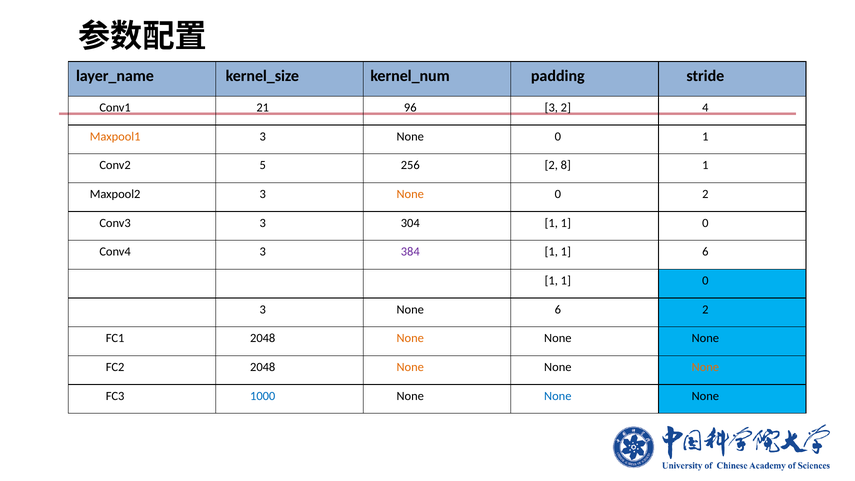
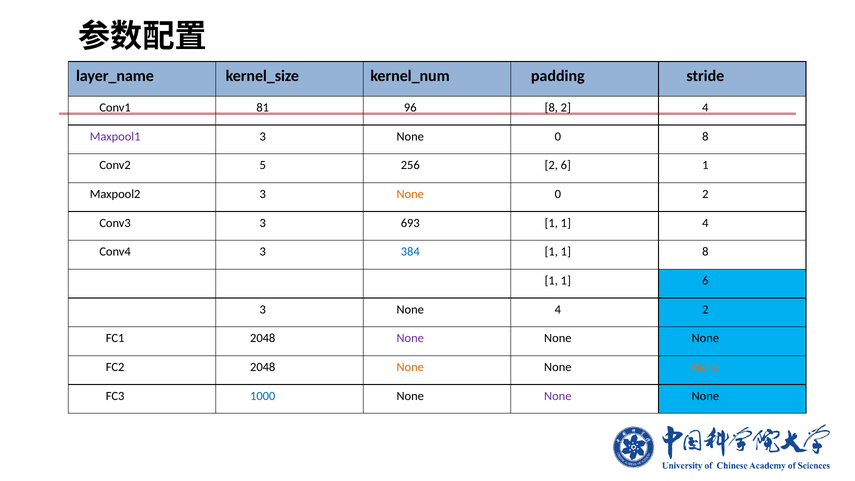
21: 21 -> 81 (263, 108)
96 3: 3 -> 8 (551, 108)
Maxpool1 colour: orange -> purple (115, 136)
0 1: 1 -> 8 (705, 136)
2 8: 8 -> 6 (566, 165)
304: 304 -> 693 (410, 223)
0: 0 -> 4 (705, 223)
384 colour: purple -> blue (410, 252)
1 6: 6 -> 8 (705, 252)
0: 0 -> 6 (705, 281)
None 6: 6 -> 4 (558, 309)
None colour: orange -> purple (410, 338)
None colour: blue -> purple (558, 396)
